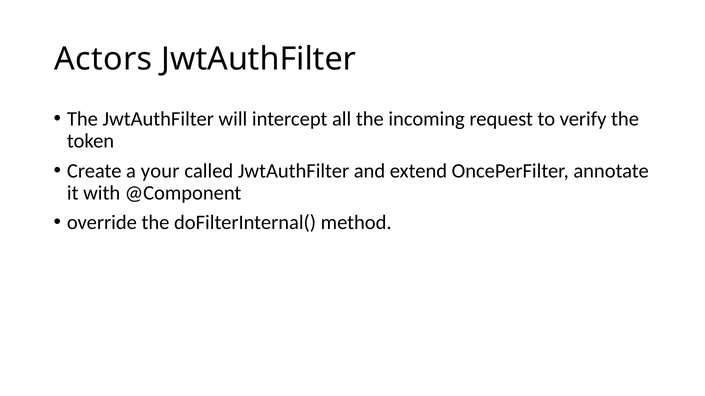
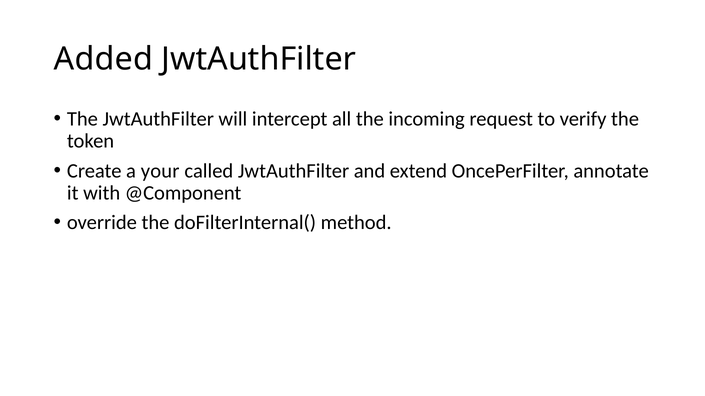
Actors: Actors -> Added (103, 59)
